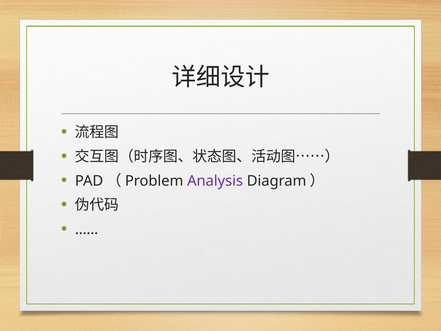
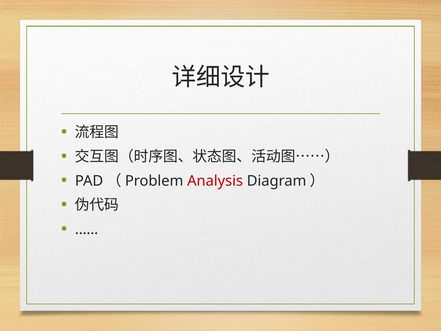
Analysis colour: purple -> red (215, 181)
